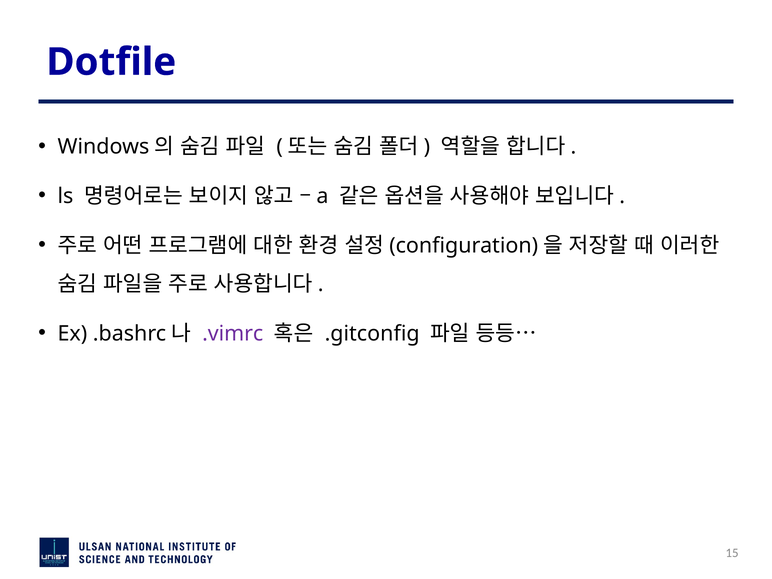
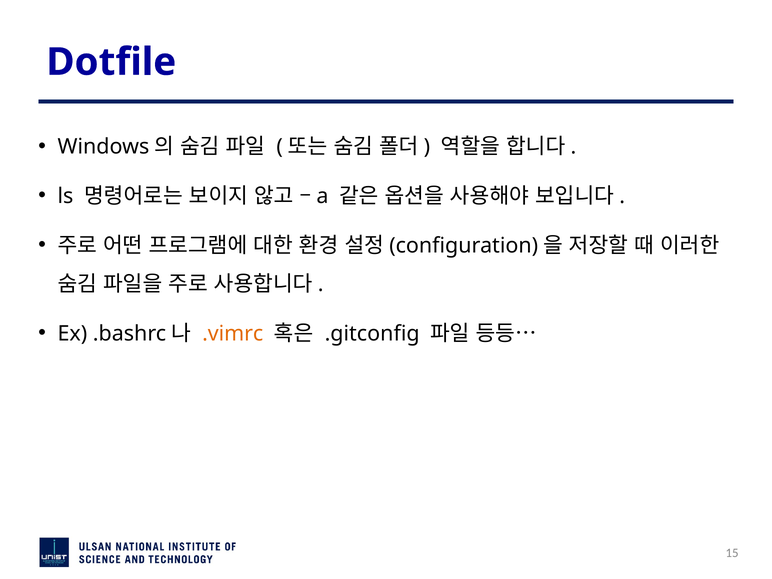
.vimrc colour: purple -> orange (233, 334)
